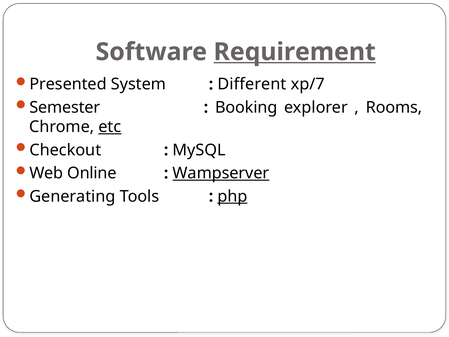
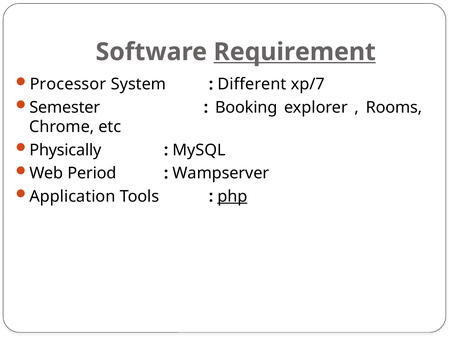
Presented: Presented -> Processor (68, 84)
etc underline: present -> none (110, 127)
Checkout: Checkout -> Physically (65, 150)
Online: Online -> Period (92, 173)
Wampserver underline: present -> none (221, 173)
Generating: Generating -> Application (72, 196)
